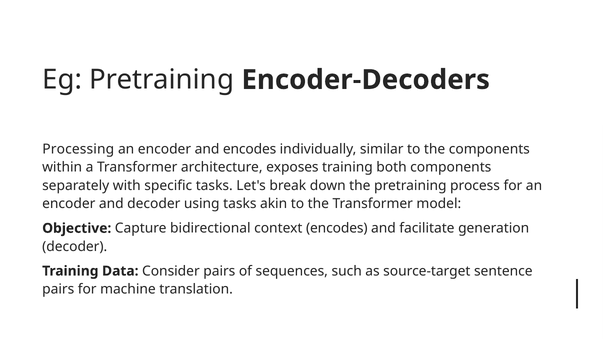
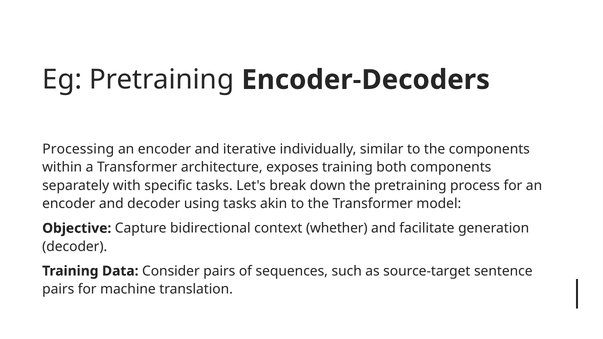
and encodes: encodes -> iterative (250, 149)
context encodes: encodes -> whether (337, 228)
